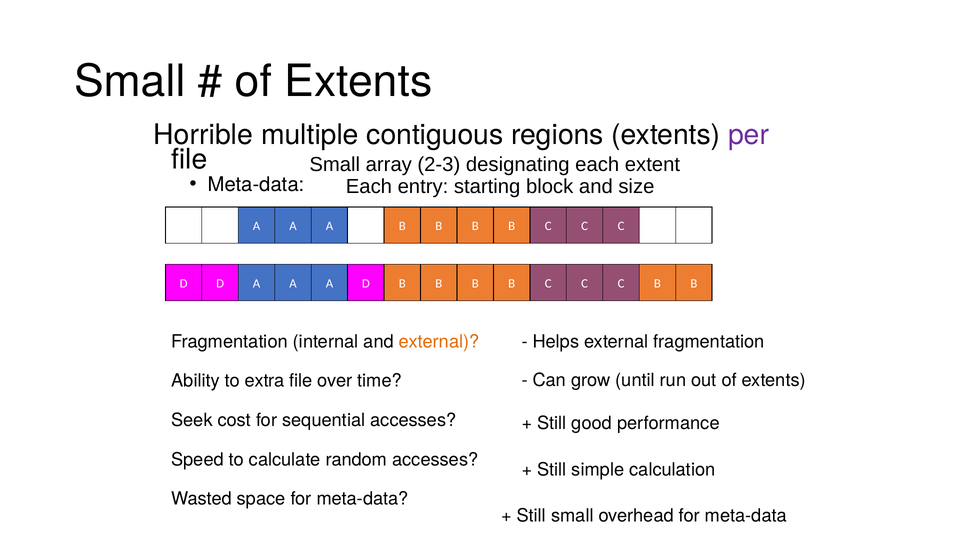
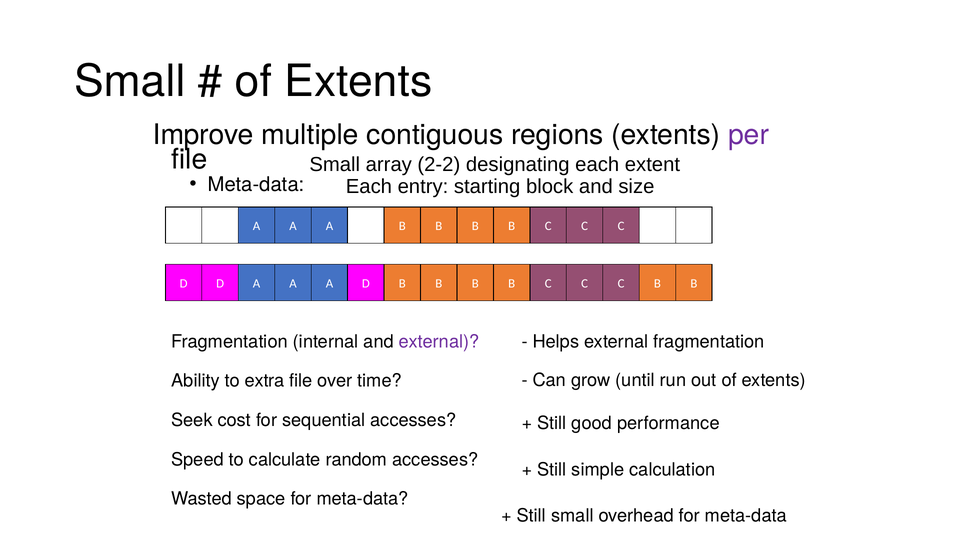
Horrible: Horrible -> Improve (203, 135)
2-3: 2-3 -> 2-2 (439, 164)
external colour: orange -> purple (439, 341)
